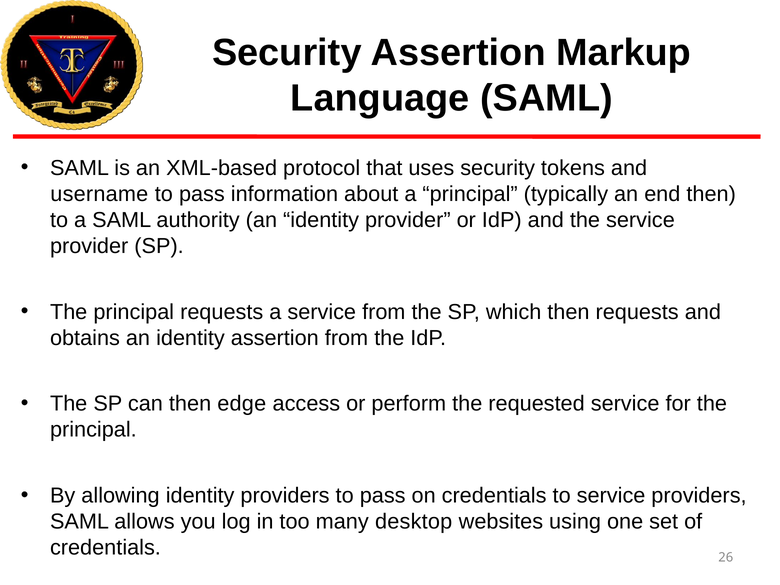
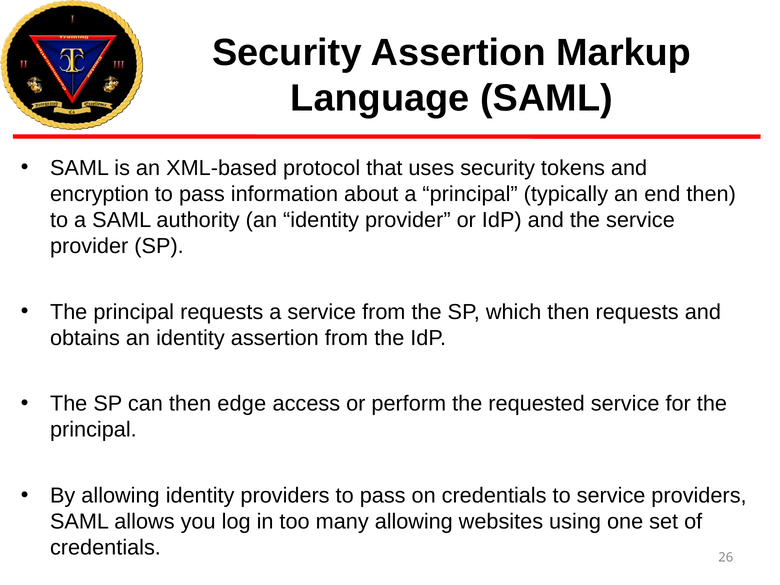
username: username -> encryption (99, 194)
many desktop: desktop -> allowing (414, 522)
